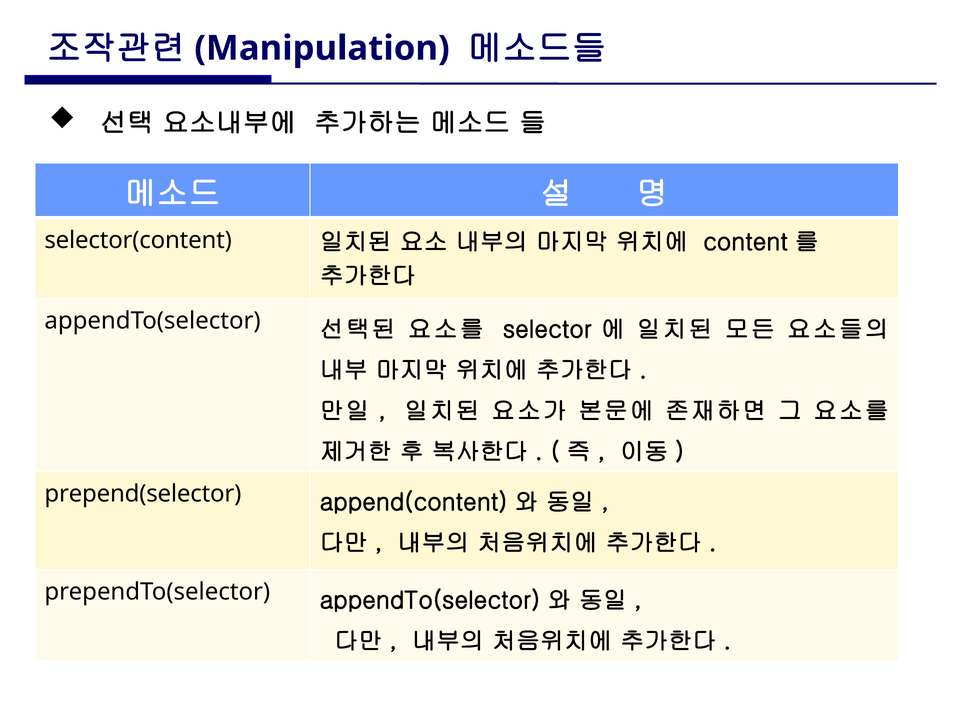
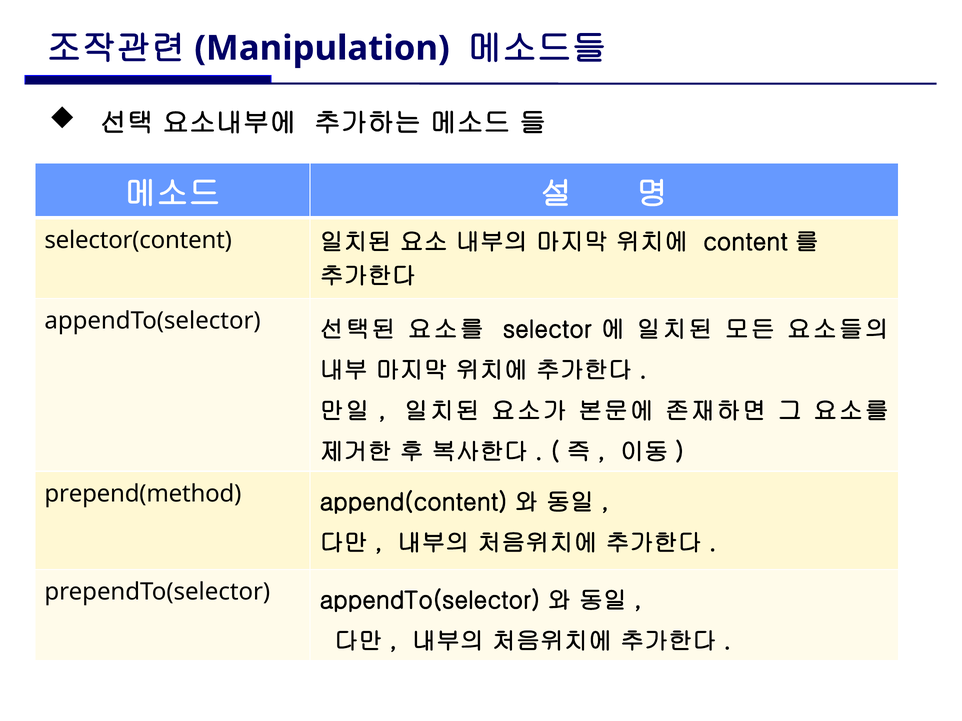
prepend(selector: prepend(selector -> prepend(method (143, 494)
